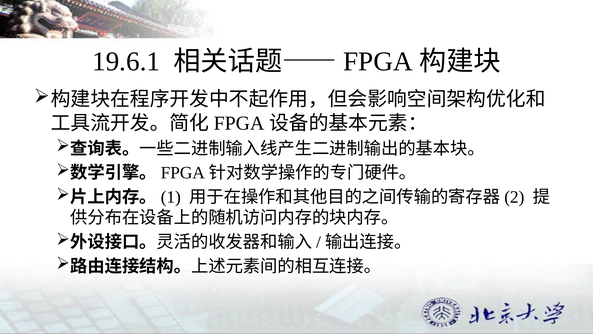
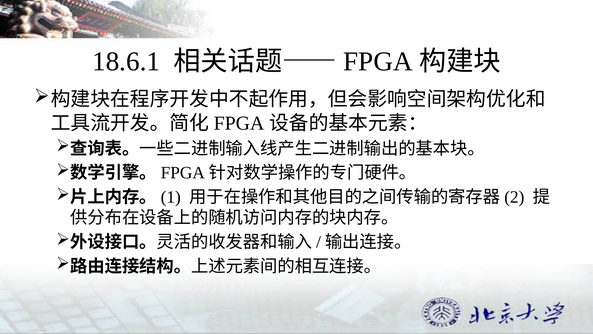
19.6.1: 19.6.1 -> 18.6.1 (126, 62)
